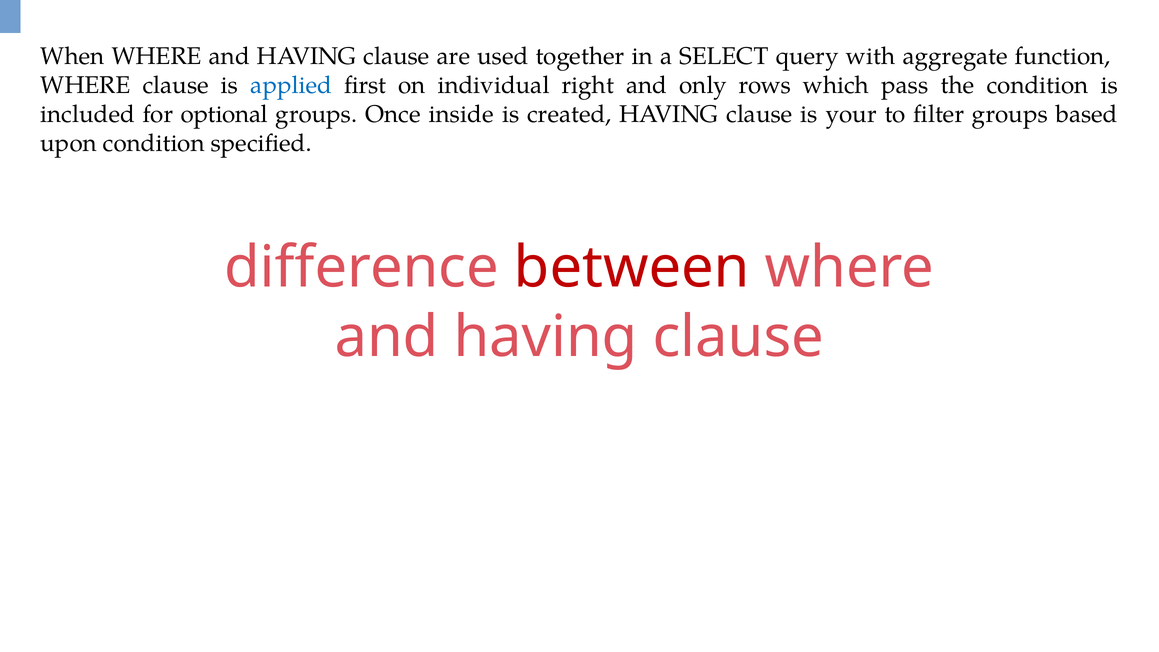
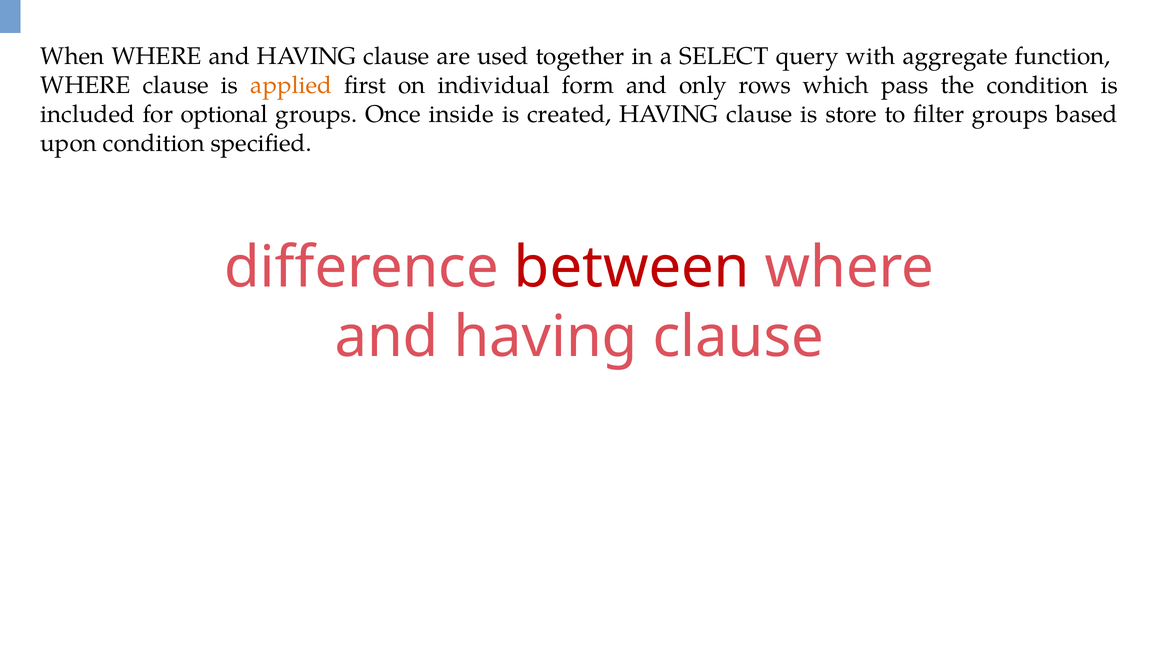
applied colour: blue -> orange (291, 85)
right: right -> form (588, 85)
your: your -> store (851, 114)
